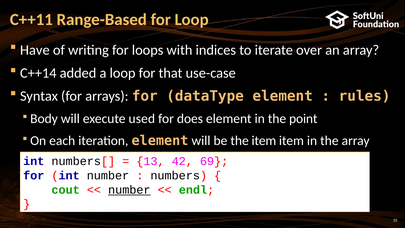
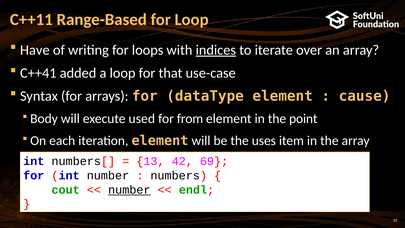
indices underline: none -> present (216, 50)
C++14: C++14 -> C++41 (38, 73)
rules: rules -> cause (365, 96)
does: does -> from (190, 119)
the item: item -> uses (264, 141)
